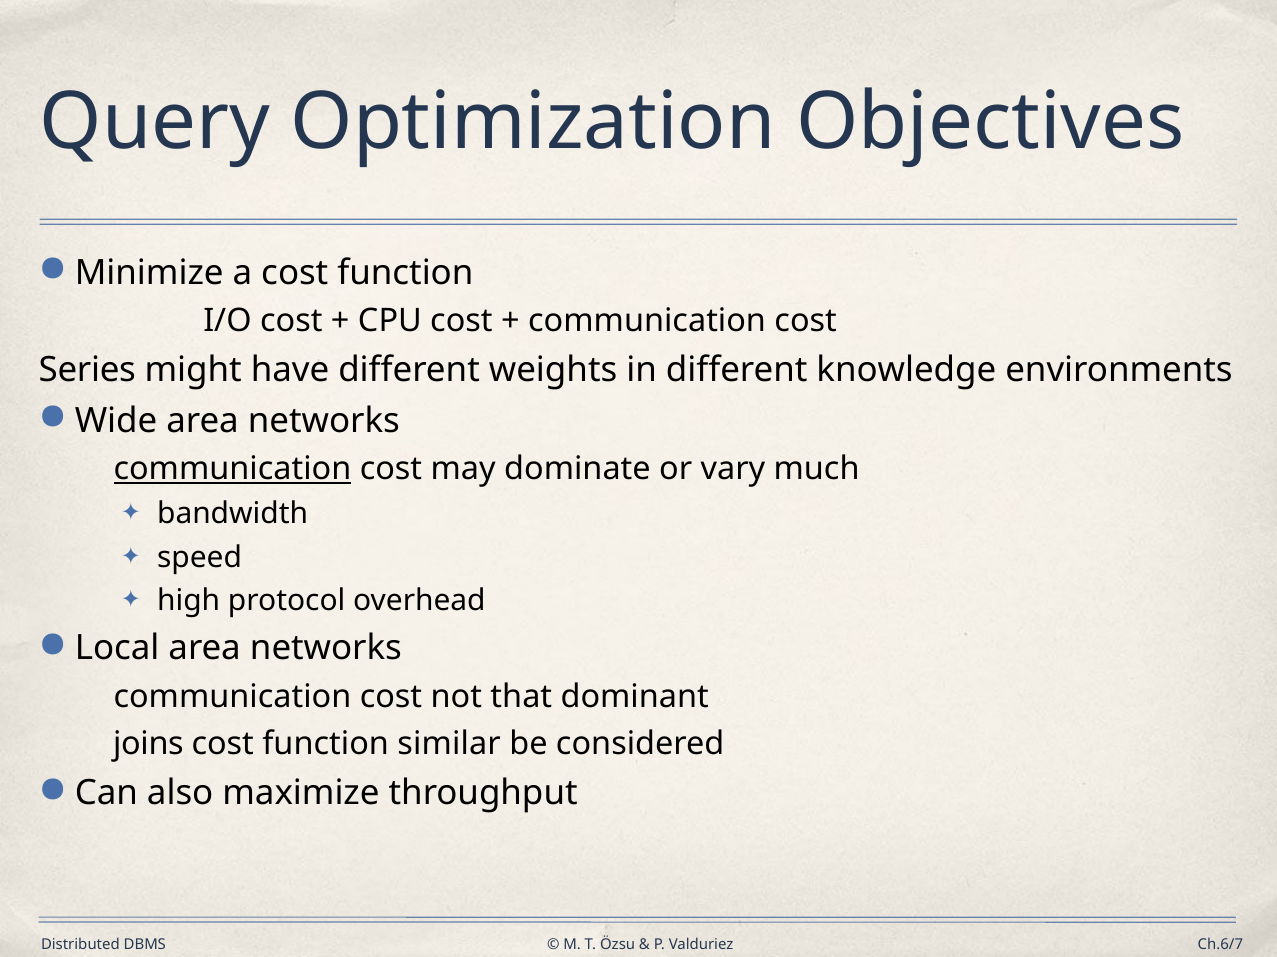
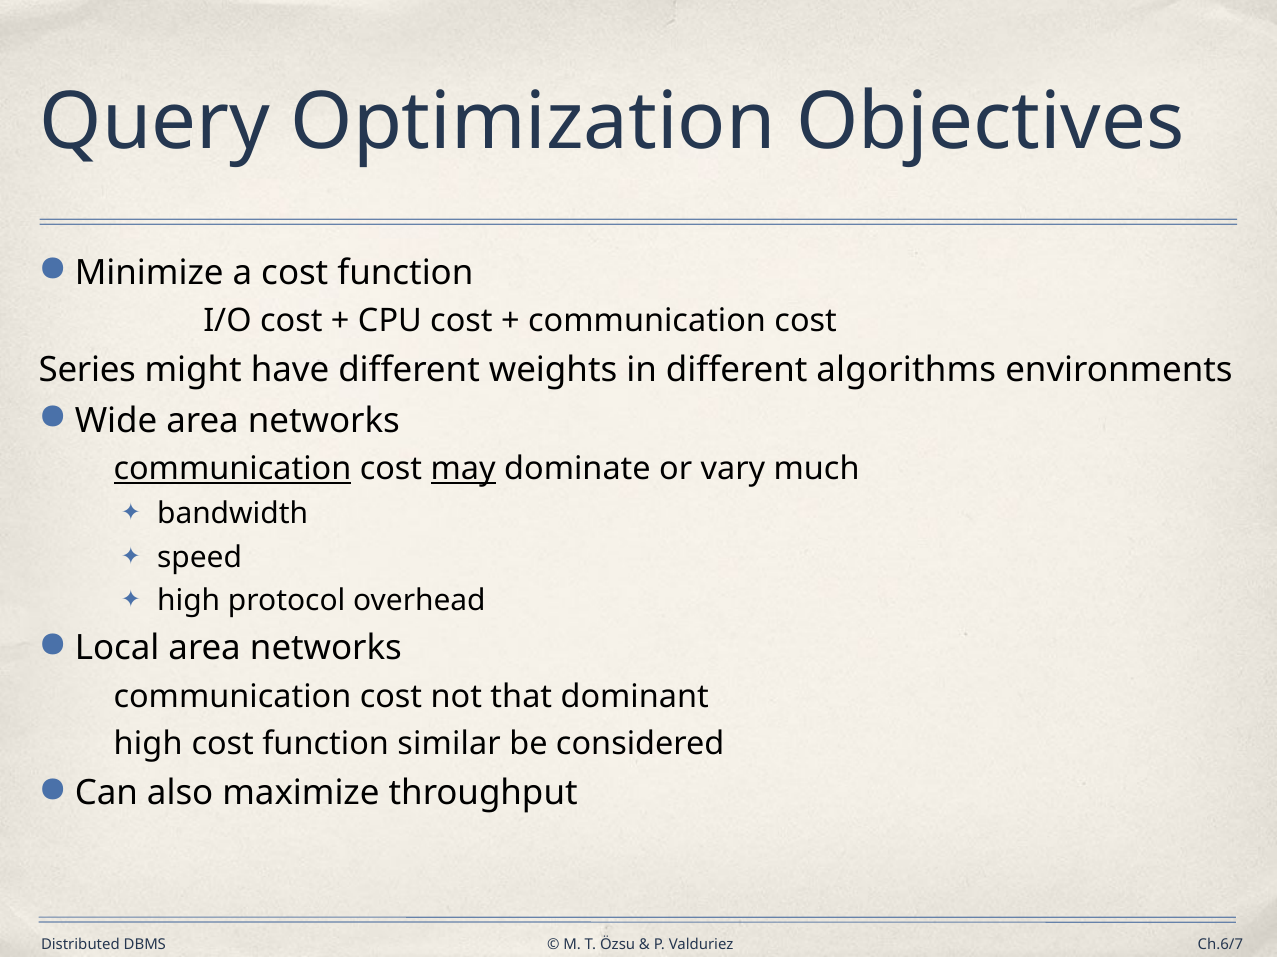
knowledge: knowledge -> algorithms (906, 370)
may underline: none -> present (463, 469)
joins: joins -> high (148, 744)
